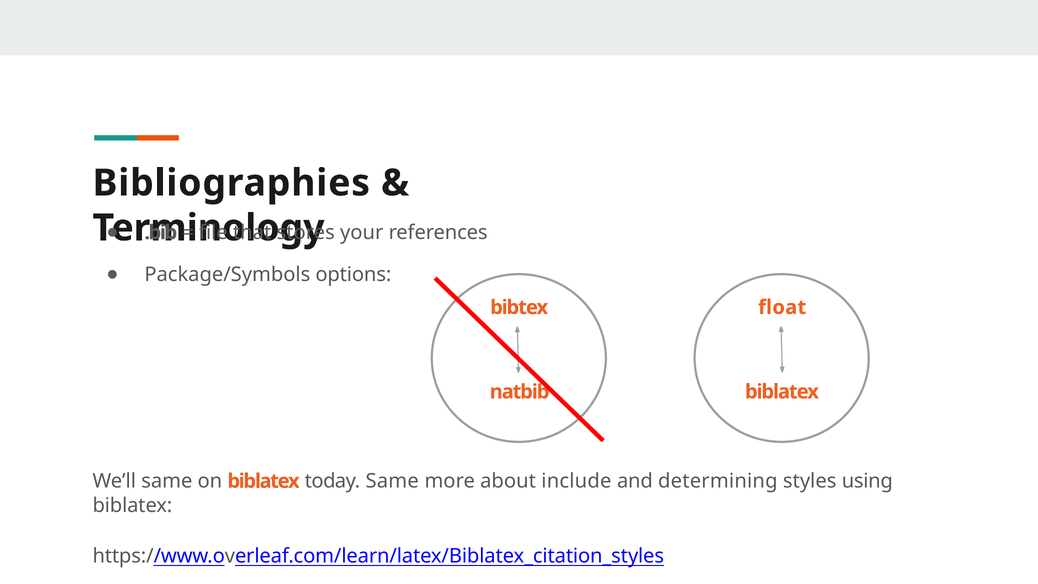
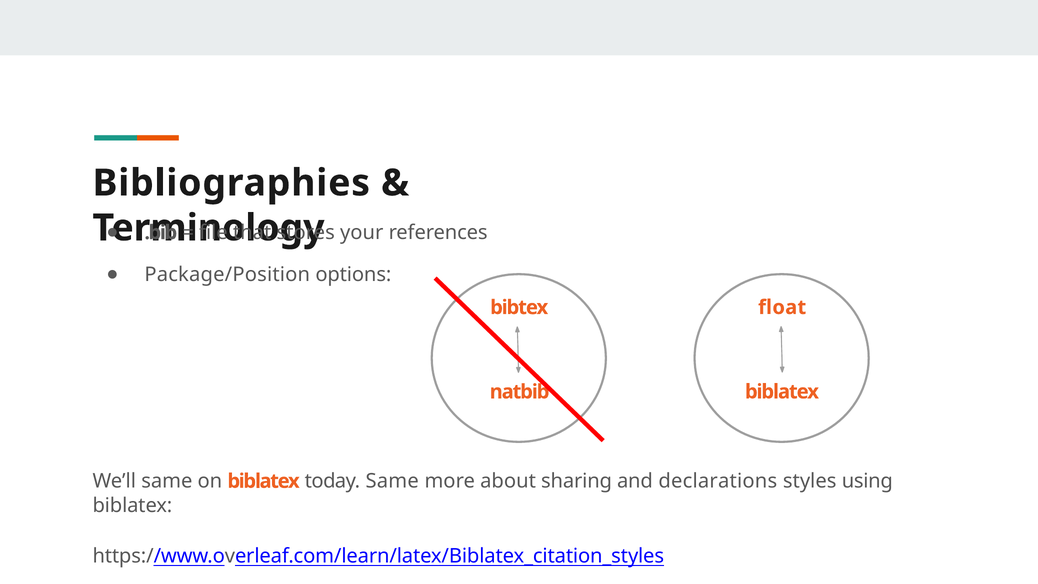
Package/Symbols: Package/Symbols -> Package/Position (227, 275)
include: include -> sharing (577, 481)
determining: determining -> declarations (718, 481)
